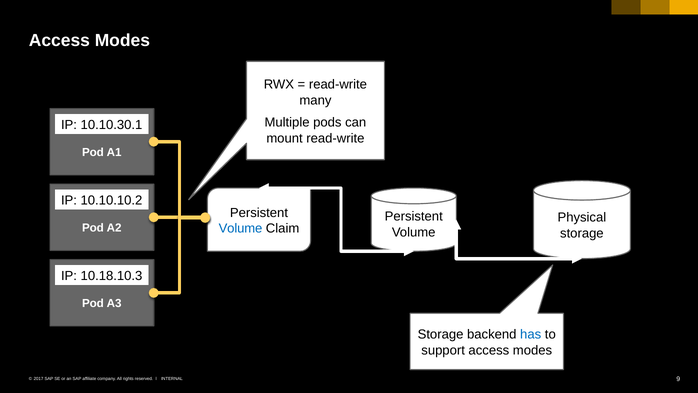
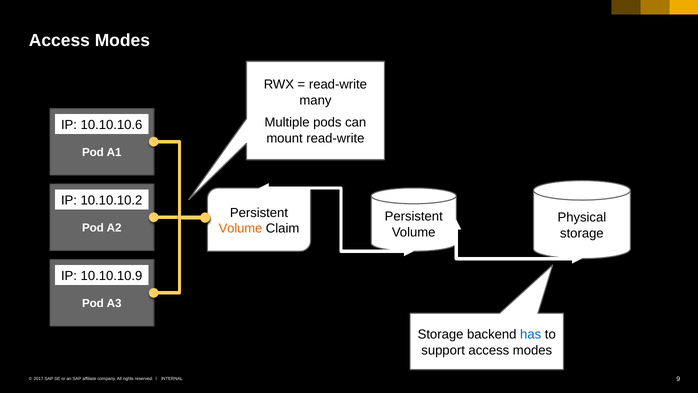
10.10.30.1: 10.10.30.1 -> 10.10.10.6 (111, 125)
Volume colour: blue -> orange (240, 228)
10.18.10.3: 10.18.10.3 -> 10.10.10.9 (111, 276)
